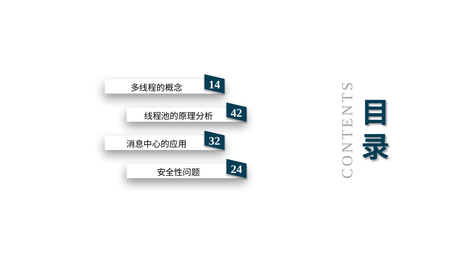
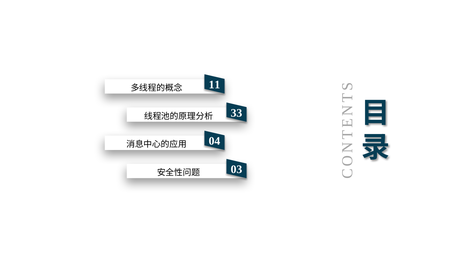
14: 14 -> 11 (214, 85)
42: 42 -> 33 (236, 113)
32: 32 -> 04 (214, 141)
24: 24 -> 03 (236, 169)
